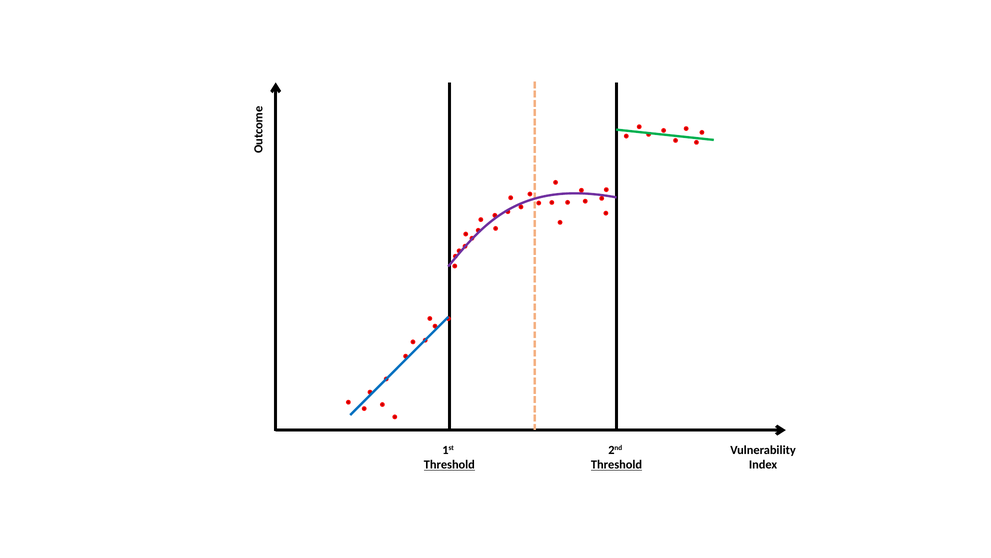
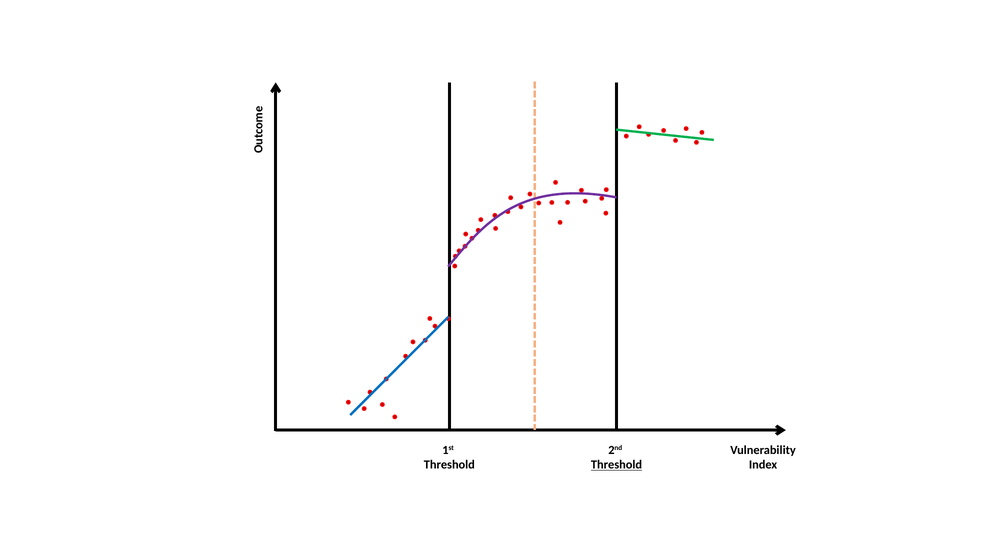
Threshold underline: present -> none (449, 464)
